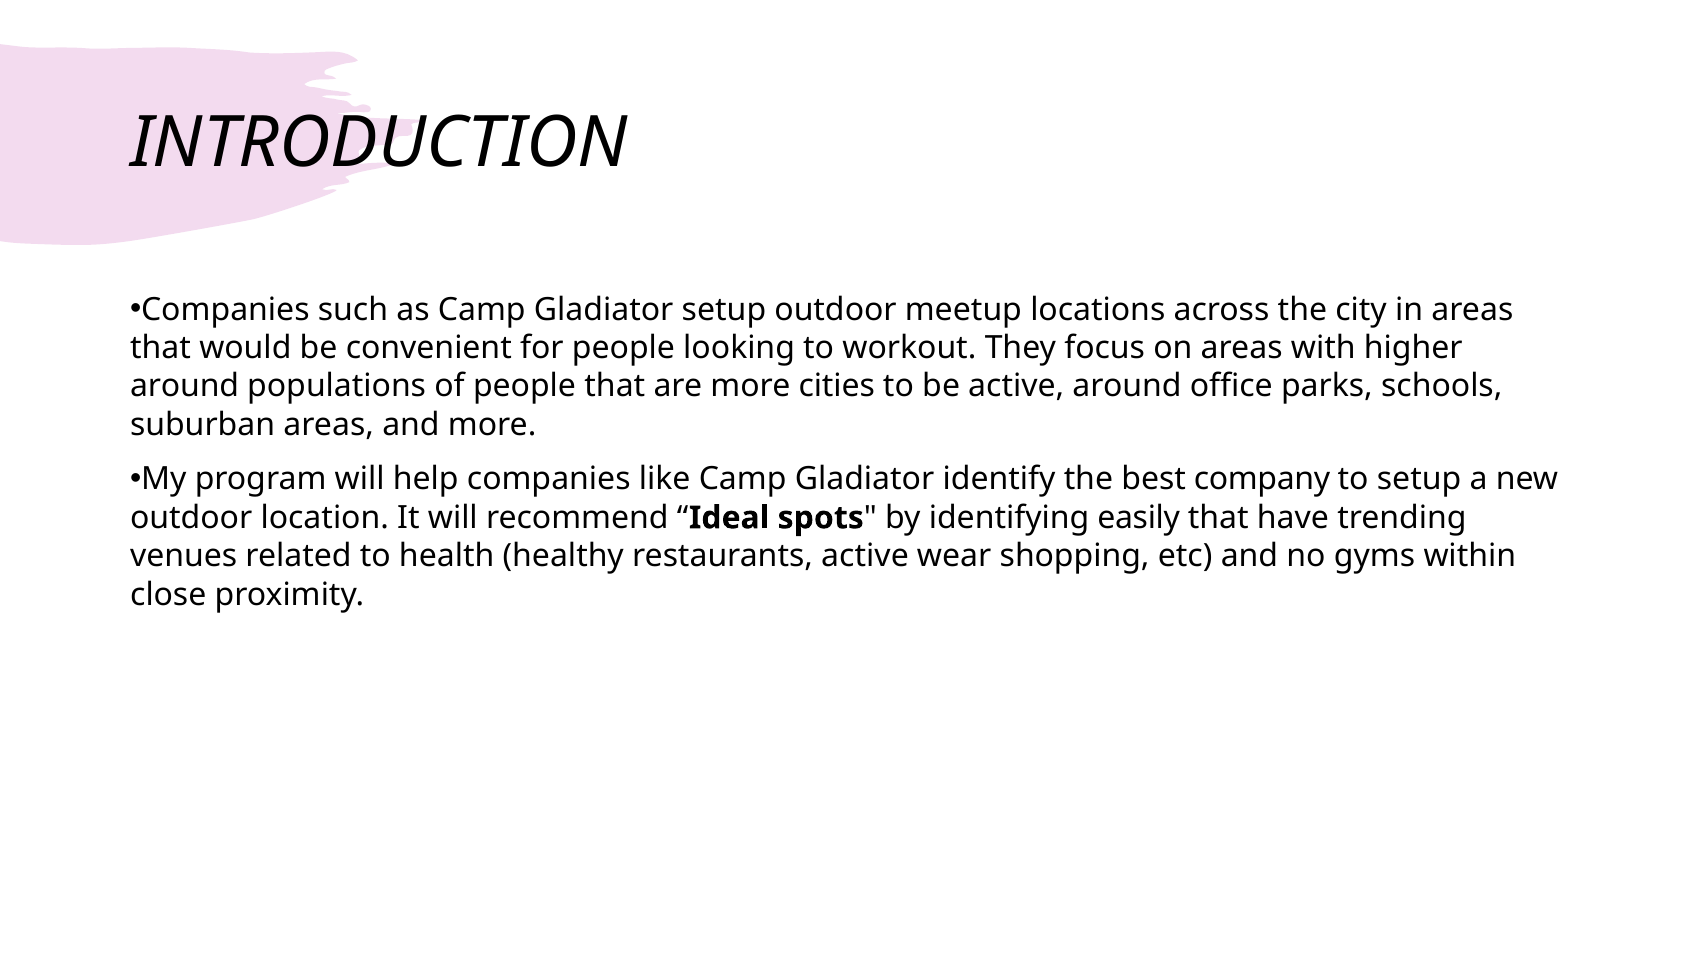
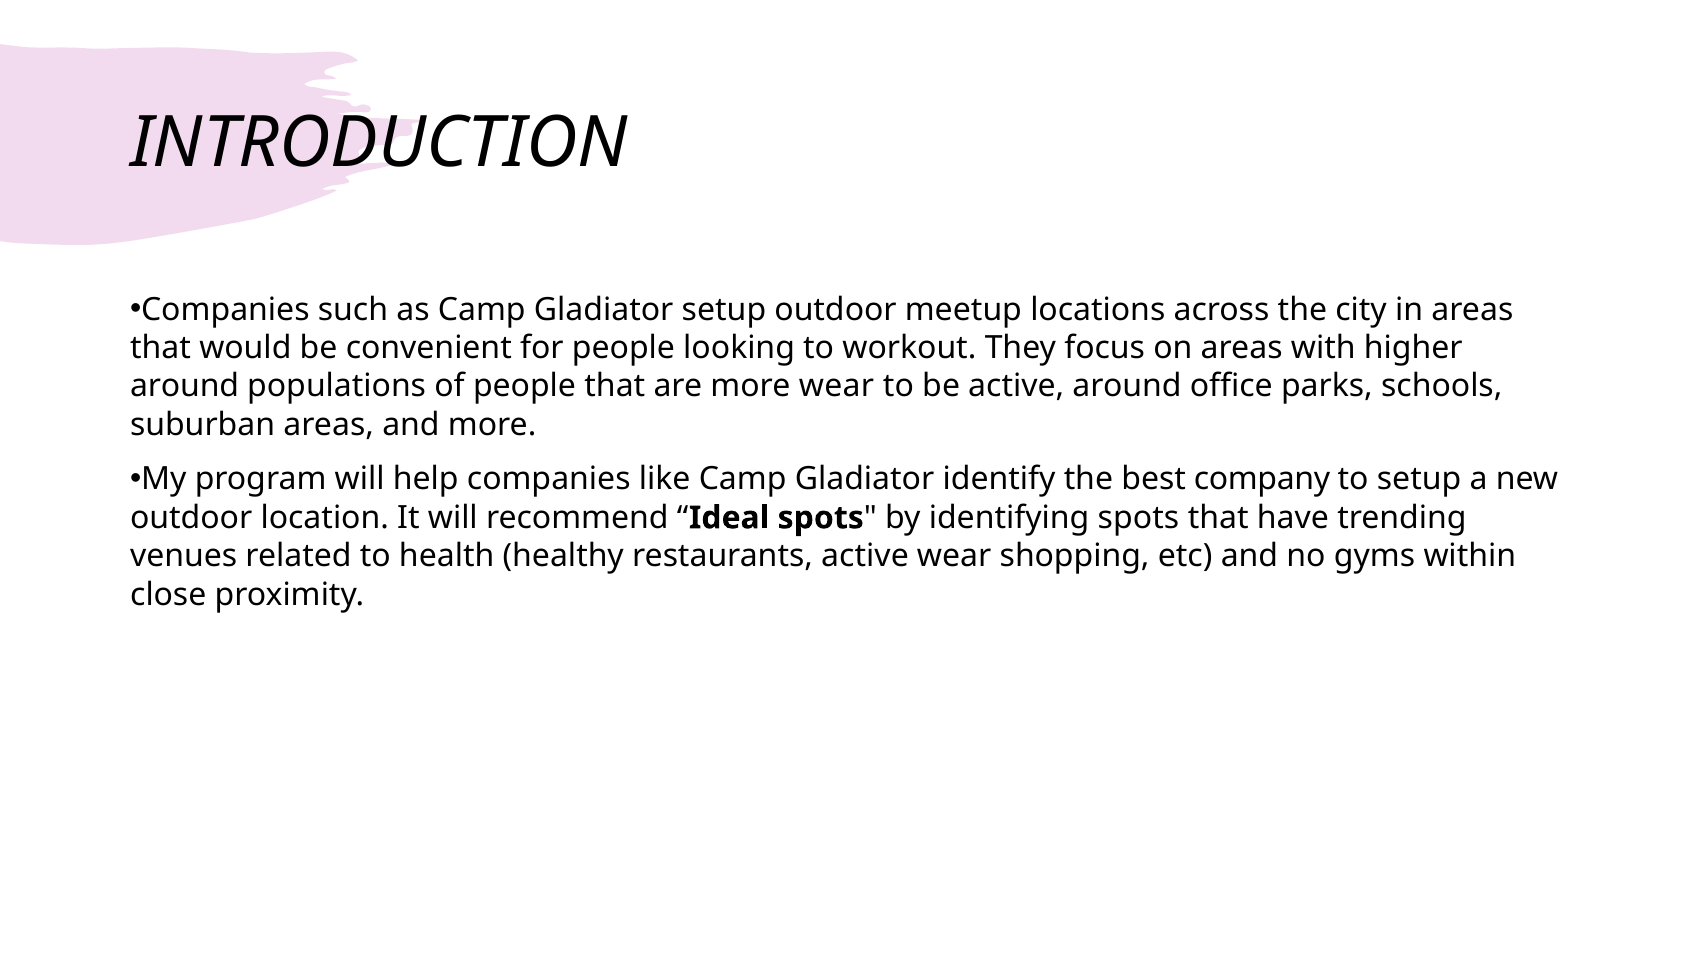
more cities: cities -> wear (836, 386)
identifying easily: easily -> spots (1138, 518)
